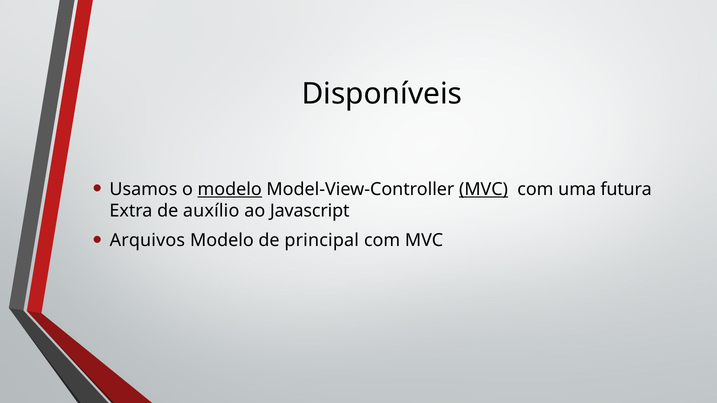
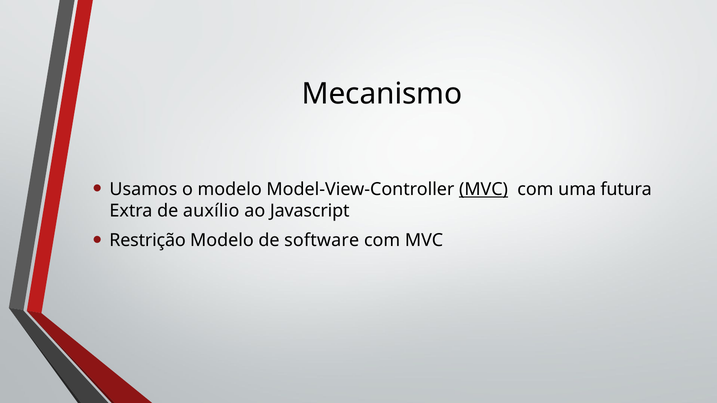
Disponíveis: Disponíveis -> Mecanismo (382, 94)
modelo underline: present -> none (230, 189)
Arquivos: Arquivos -> Restrição (148, 240)
principal: principal -> software (322, 240)
